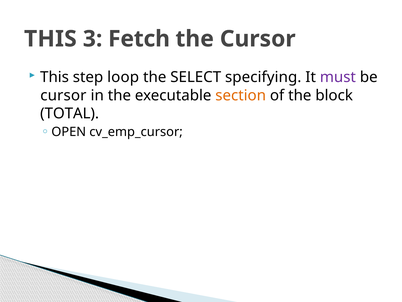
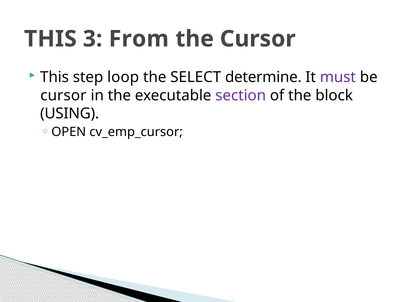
Fetch: Fetch -> From (139, 39)
specifying: specifying -> determine (263, 77)
section colour: orange -> purple (241, 95)
TOTAL: TOTAL -> USING (70, 113)
